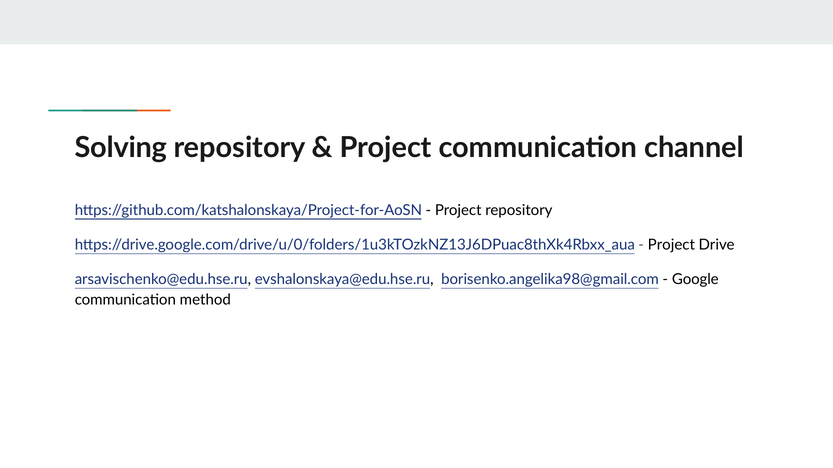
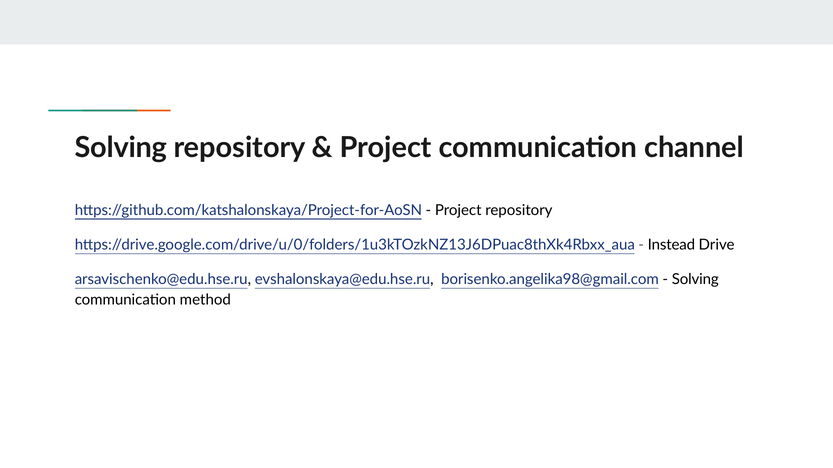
Project: Project -> Instead (671, 245)
Google: Google -> Solving (695, 280)
